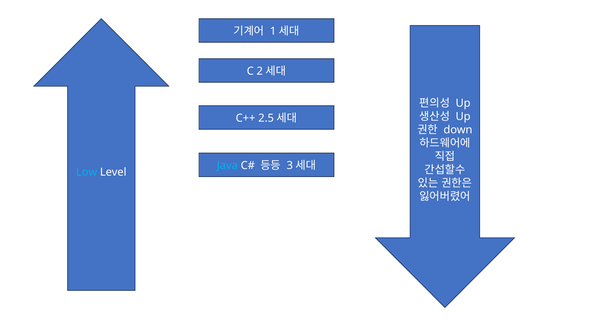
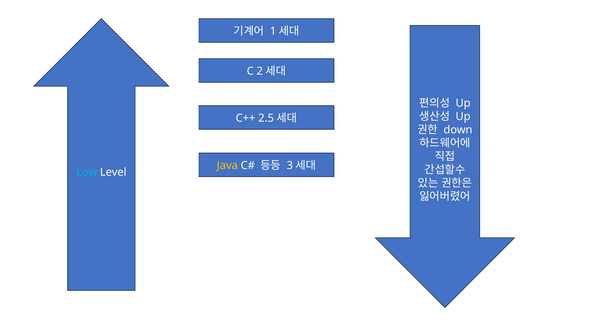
Java colour: light blue -> yellow (227, 165)
